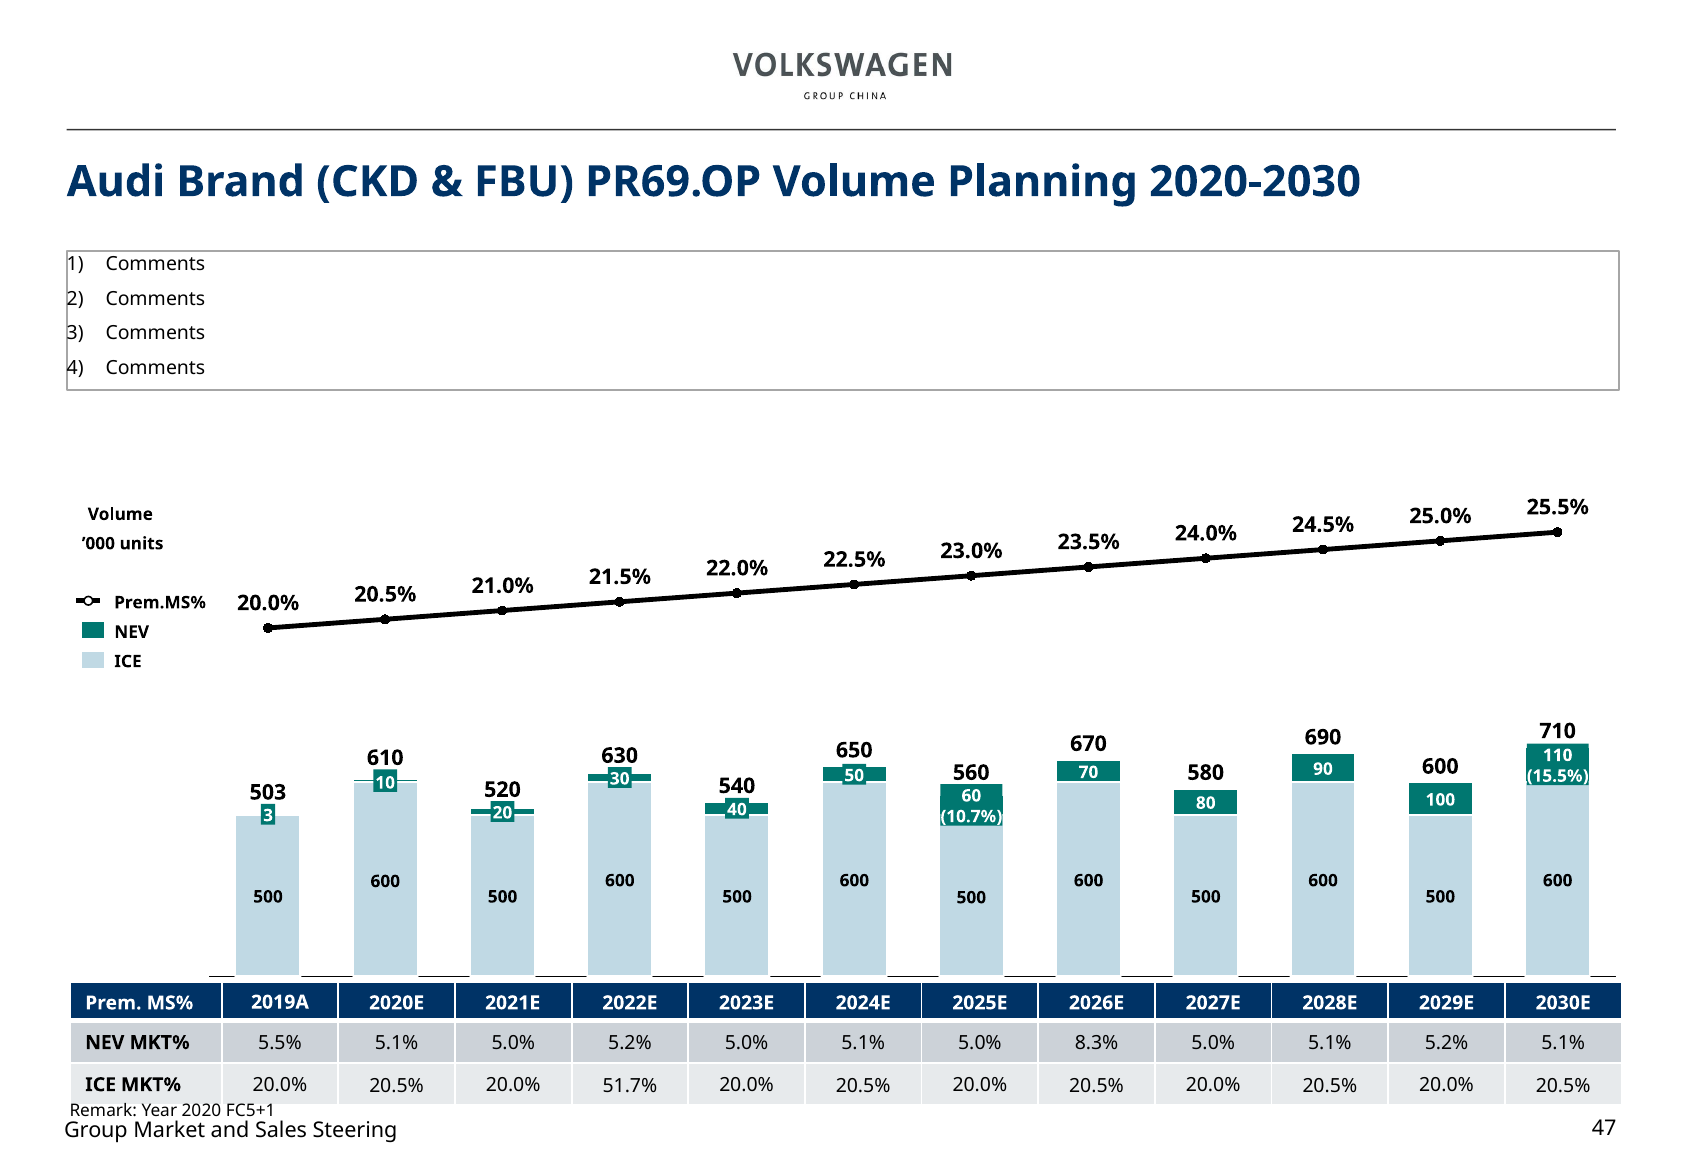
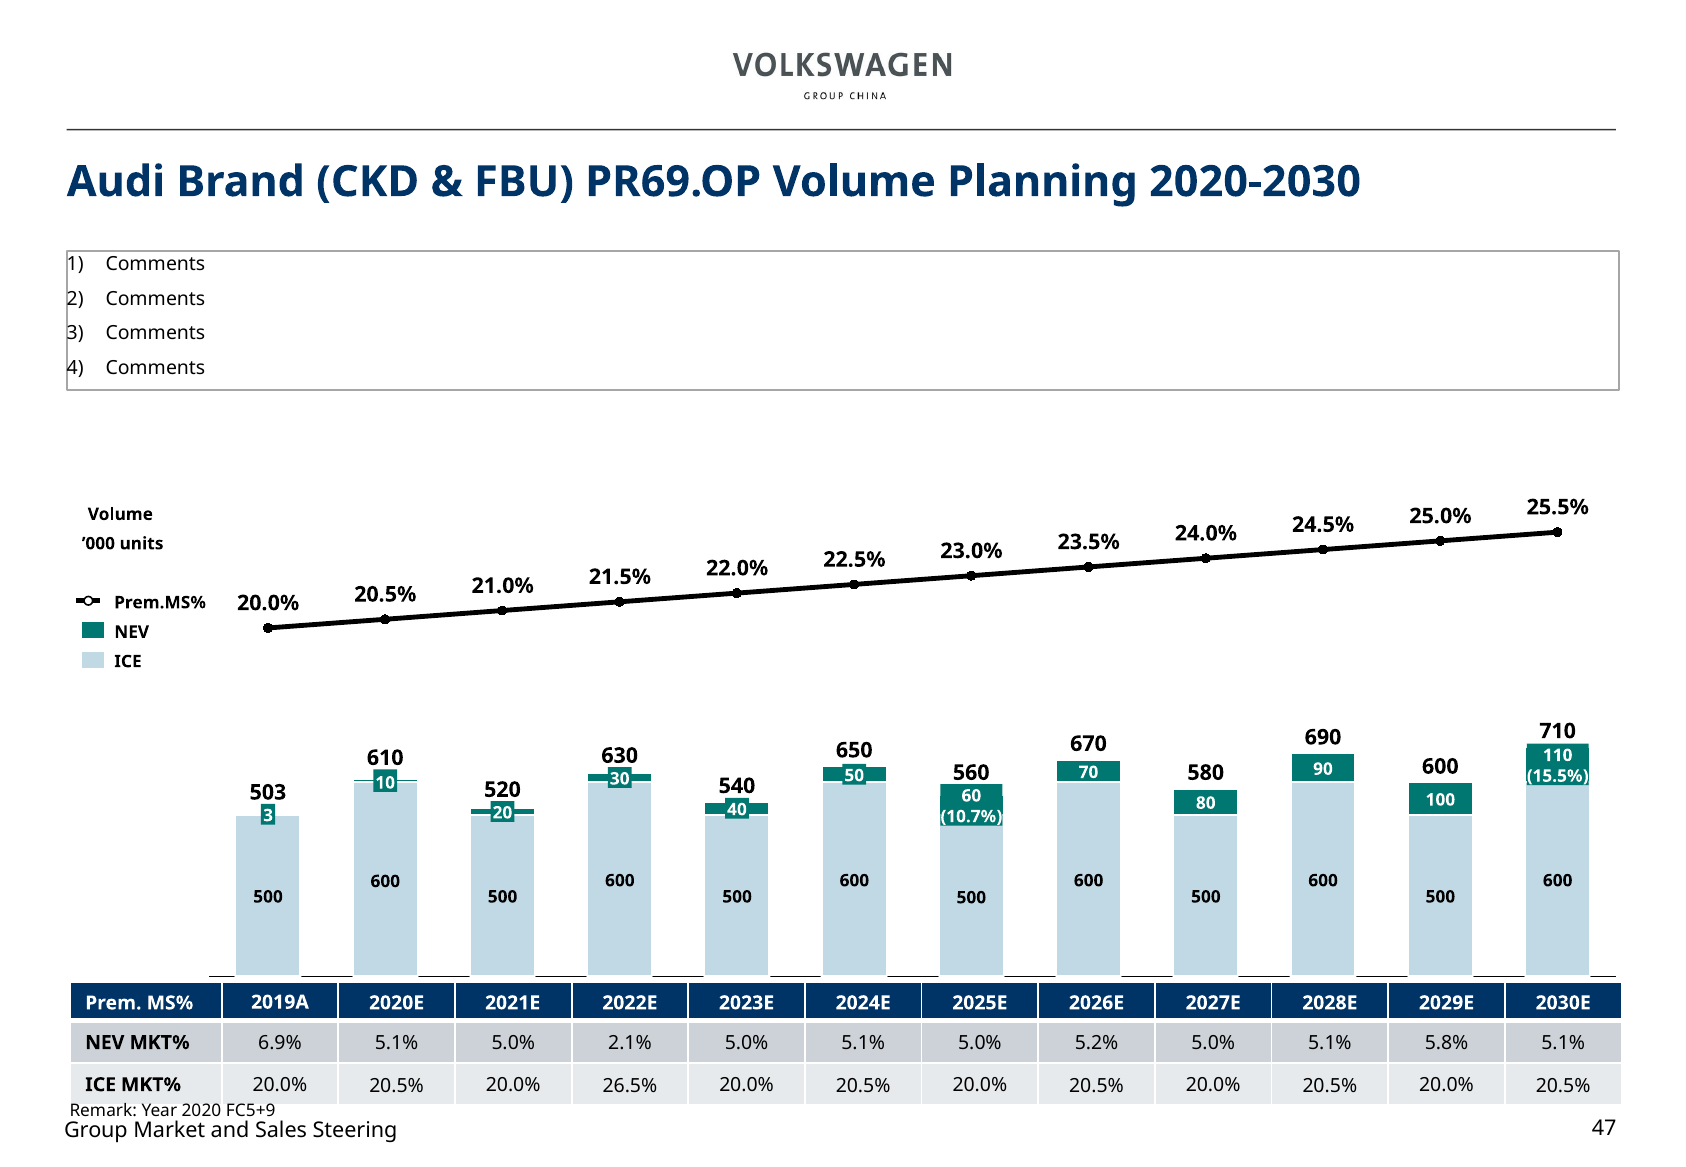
5.5%: 5.5% -> 6.9% (280, 1043)
5.0% 5.2%: 5.2% -> 2.1% (630, 1044)
8.3%: 8.3% -> 5.2% (1097, 1044)
5.1% 5.2%: 5.2% -> 5.8% (1447, 1043)
51.7%: 51.7% -> 26.5% (630, 1086)
FC5+1: FC5+1 -> FC5+9 (251, 1111)
